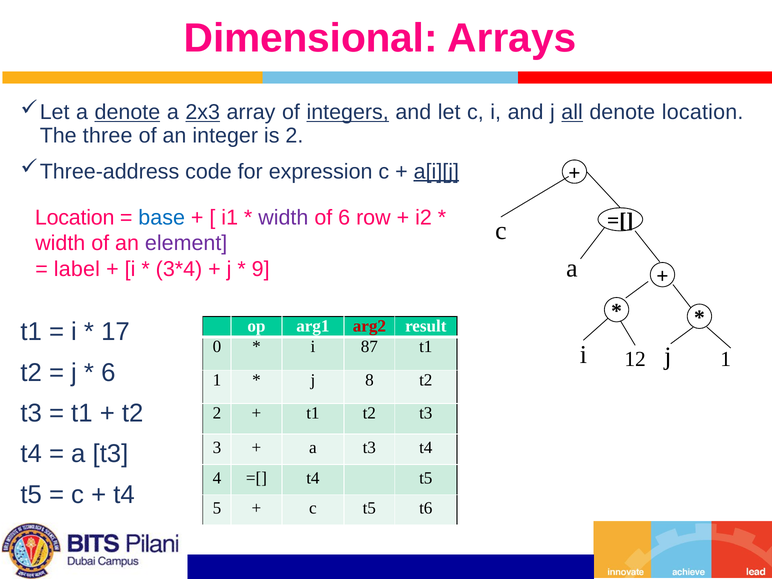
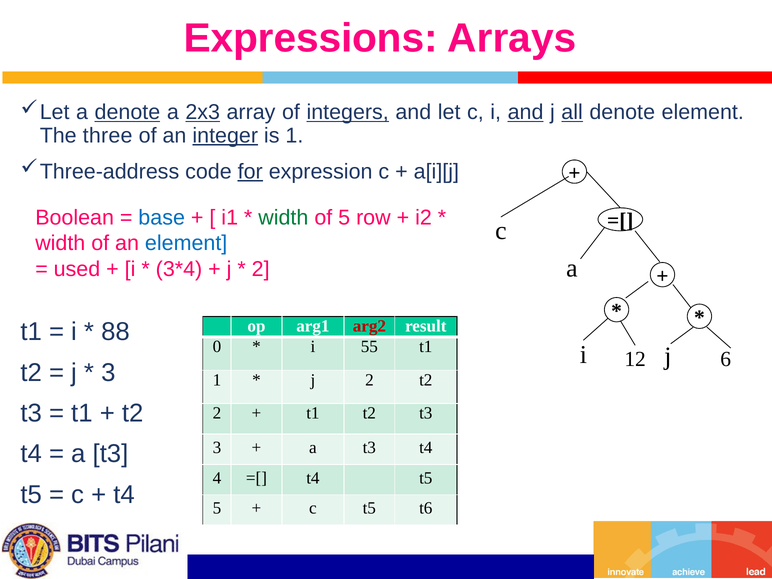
Dimensional: Dimensional -> Expressions (311, 38)
and underline: none -> present (526, 112)
denote location: location -> element (703, 112)
integer underline: none -> present (225, 135)
is 2: 2 -> 1 (294, 135)
for underline: none -> present (250, 172)
a[i][j underline: present -> none (436, 172)
Location: Location -> Boolean (75, 217)
width colour: purple -> green (283, 217)
of 6: 6 -> 5 (344, 217)
element colour: purple -> blue (186, 243)
label: label -> used (77, 269)
9: 9 -> 2 (261, 269)
17: 17 -> 88 (115, 332)
87: 87 -> 55 (369, 347)
j 1: 1 -> 6 (726, 359)
6: 6 -> 3 (108, 373)
j 8: 8 -> 2 (369, 380)
